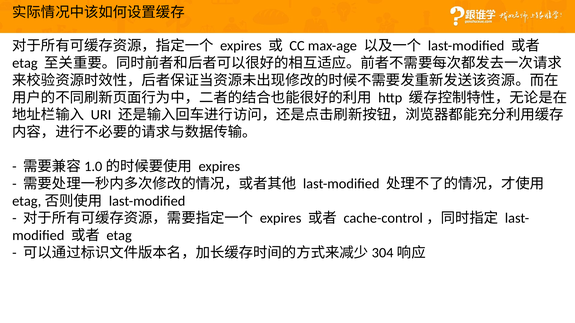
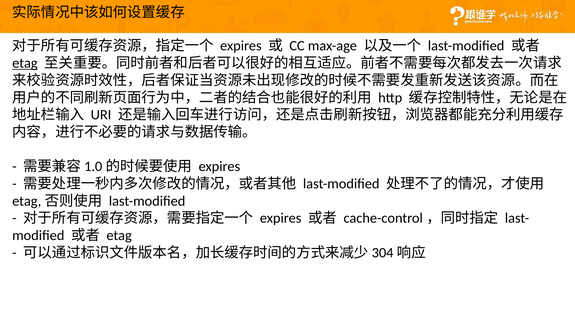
etag underline: none -> present (25, 63)
